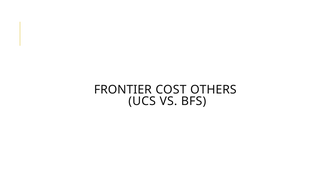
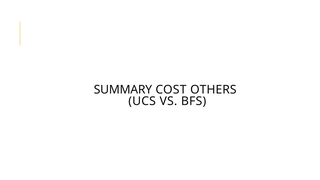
FRONTIER: FRONTIER -> SUMMARY (123, 90)
